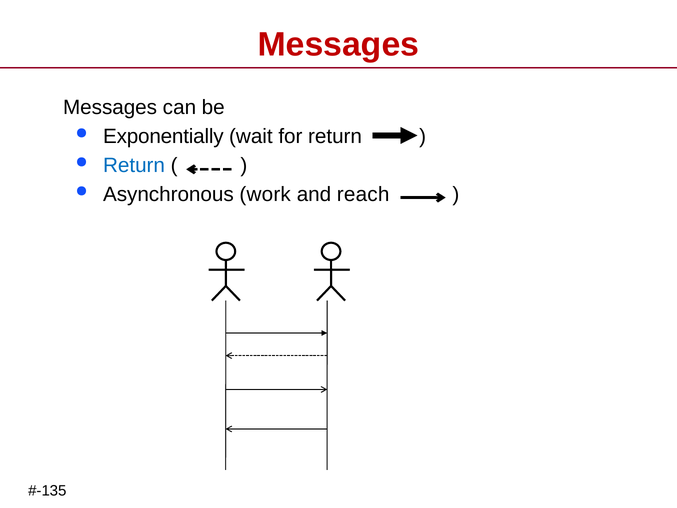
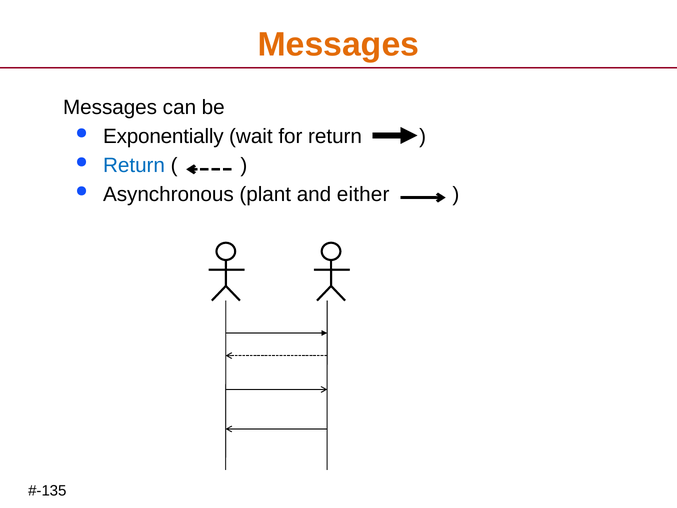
Messages colour: red -> orange (338, 45)
work: work -> plant (265, 194)
reach: reach -> either (363, 194)
